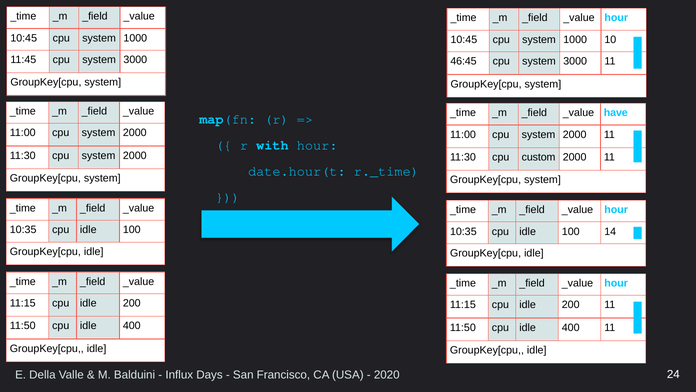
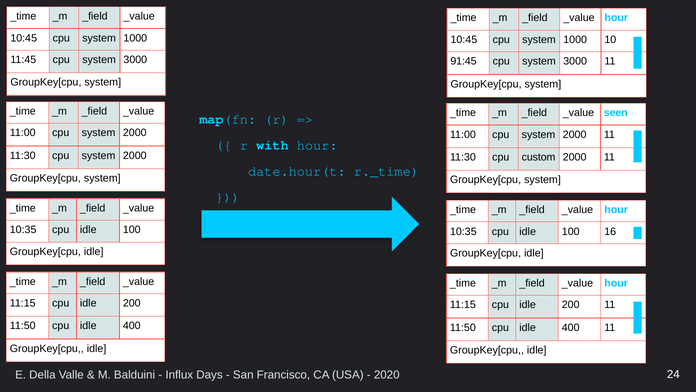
46:45: 46:45 -> 91:45 (464, 61)
have: have -> seen (616, 113)
14: 14 -> 16 (610, 231)
